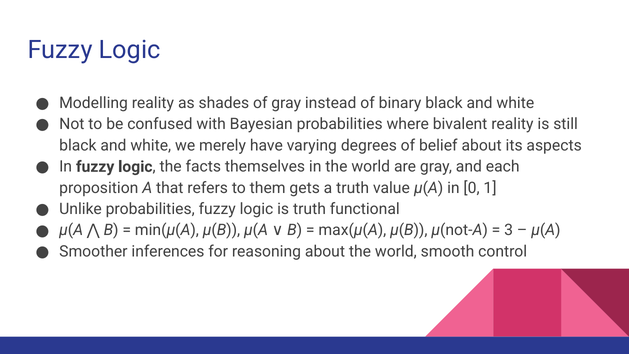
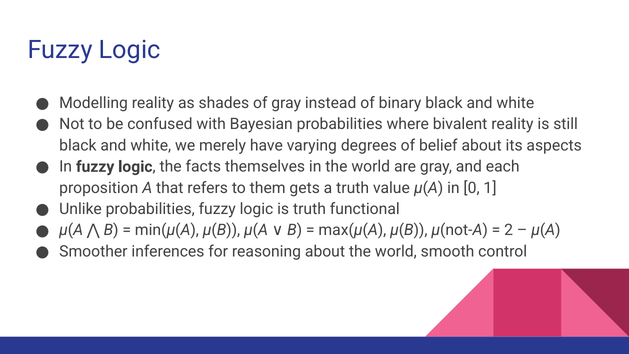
3: 3 -> 2 (509, 230)
